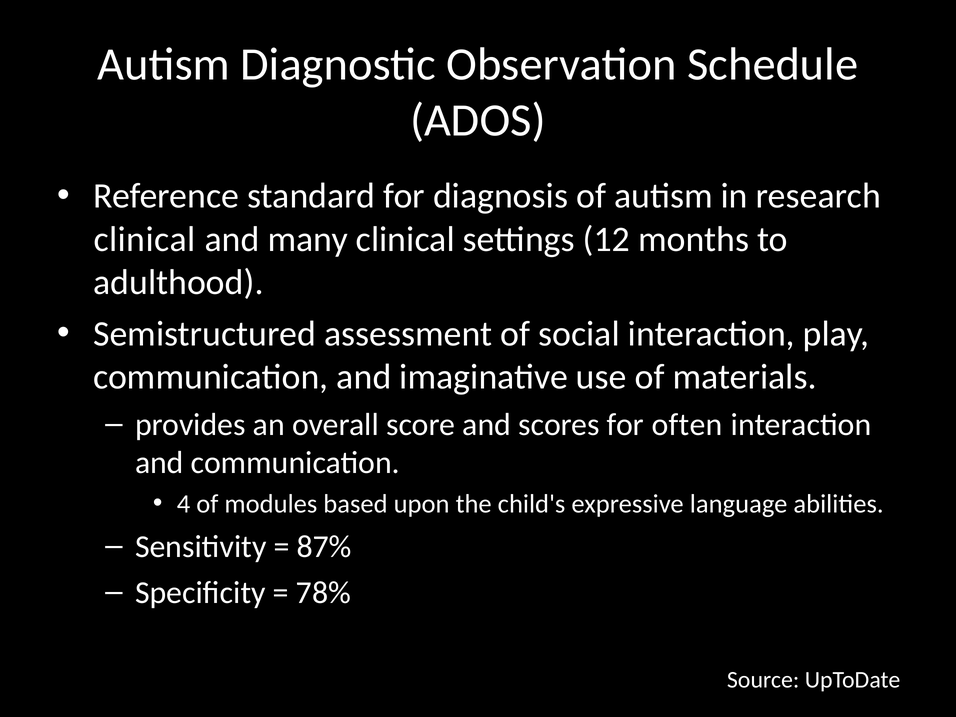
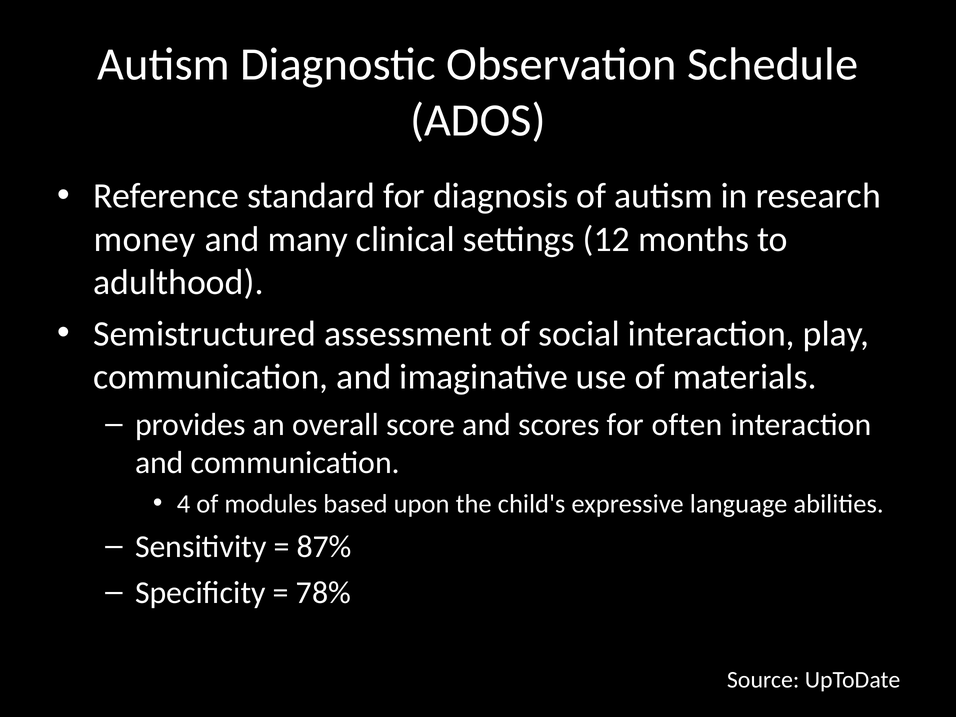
clinical: clinical -> money (145, 239)
